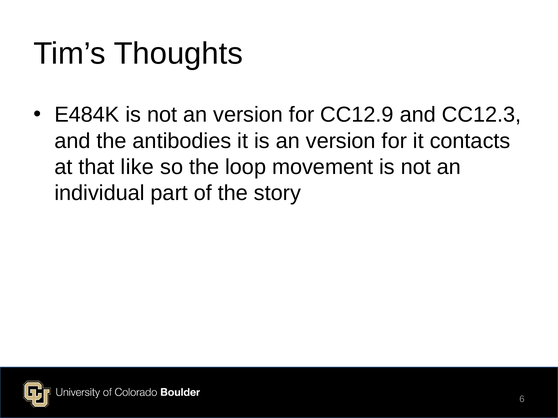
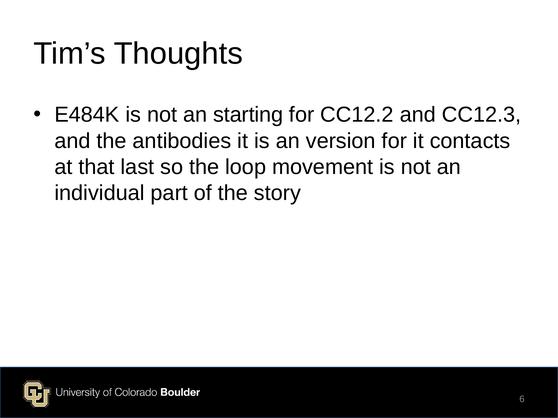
not an version: version -> starting (248, 115)
CC12.9: CC12.9 -> CC12.2 (357, 115)
like: like -> last (137, 167)
